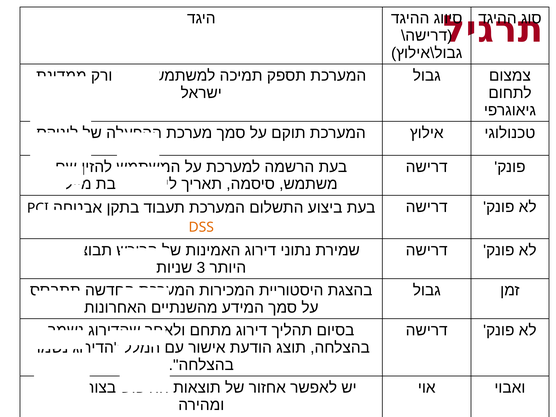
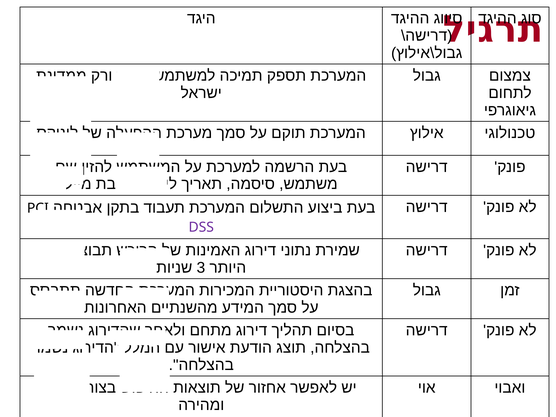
DSS colour: orange -> purple (201, 227)
